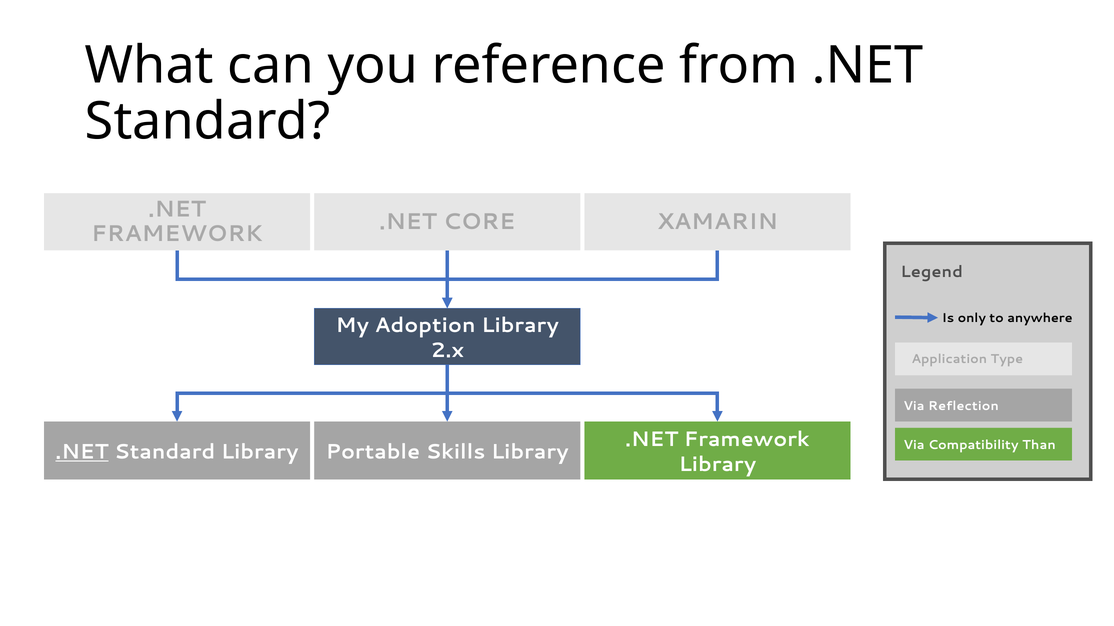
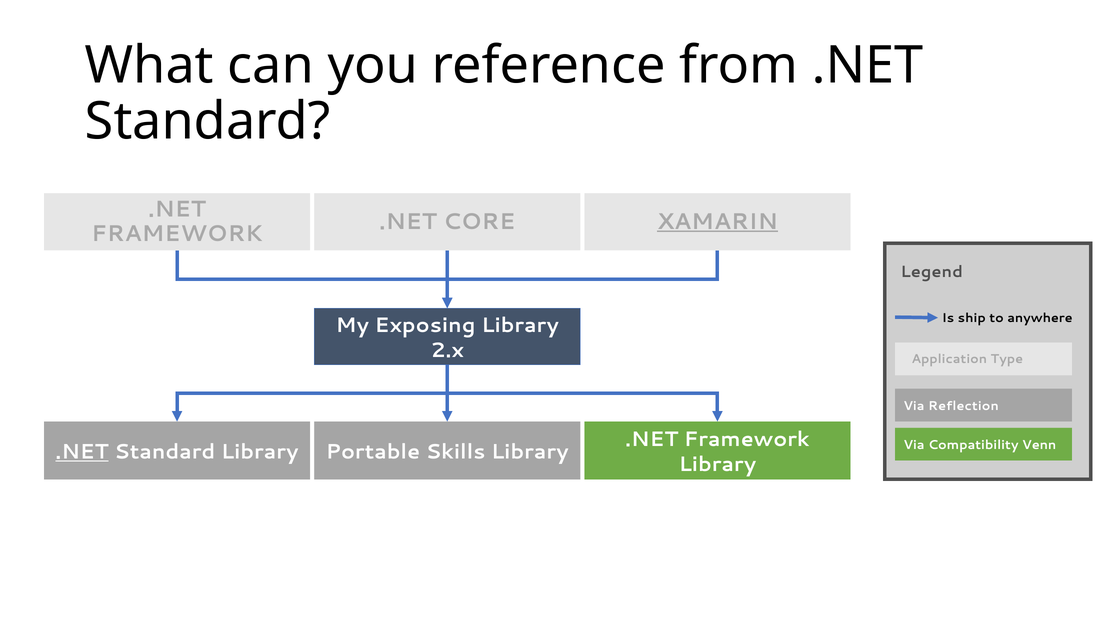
XAMARIN underline: none -> present (717, 222)
only: only -> ship (972, 318)
Adoption: Adoption -> Exposing (425, 326)
Than: Than -> Venn (1039, 445)
